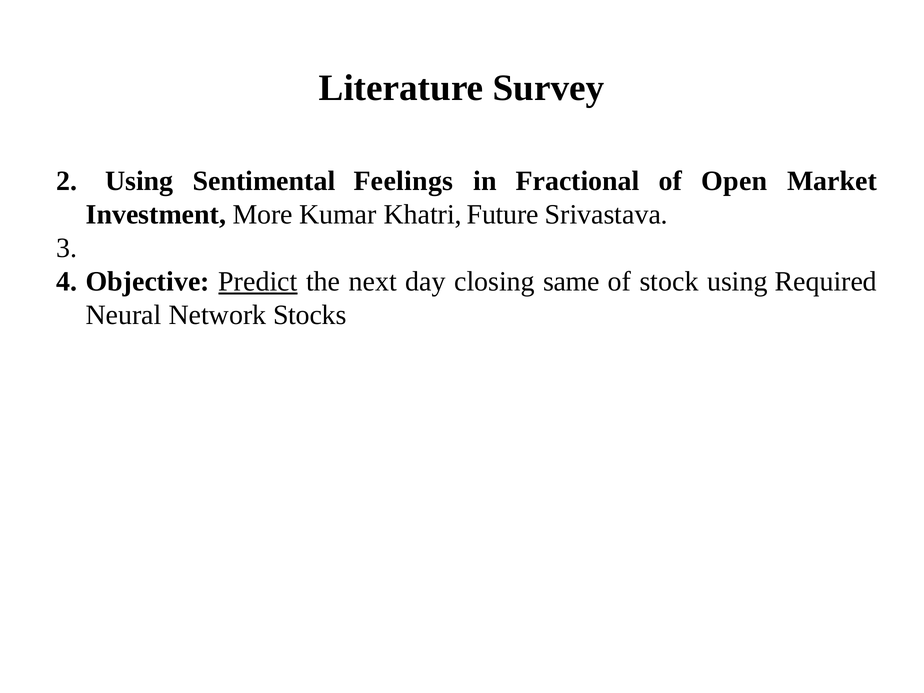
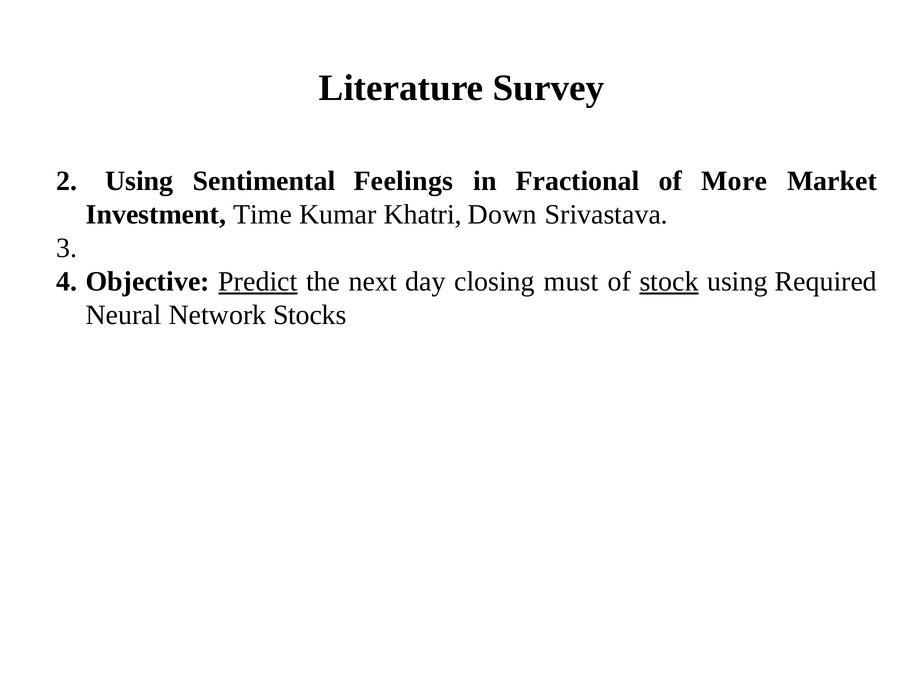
Open: Open -> More (734, 181)
More: More -> Time (263, 214)
Future: Future -> Down (502, 214)
same: same -> must (571, 281)
stock underline: none -> present (669, 281)
